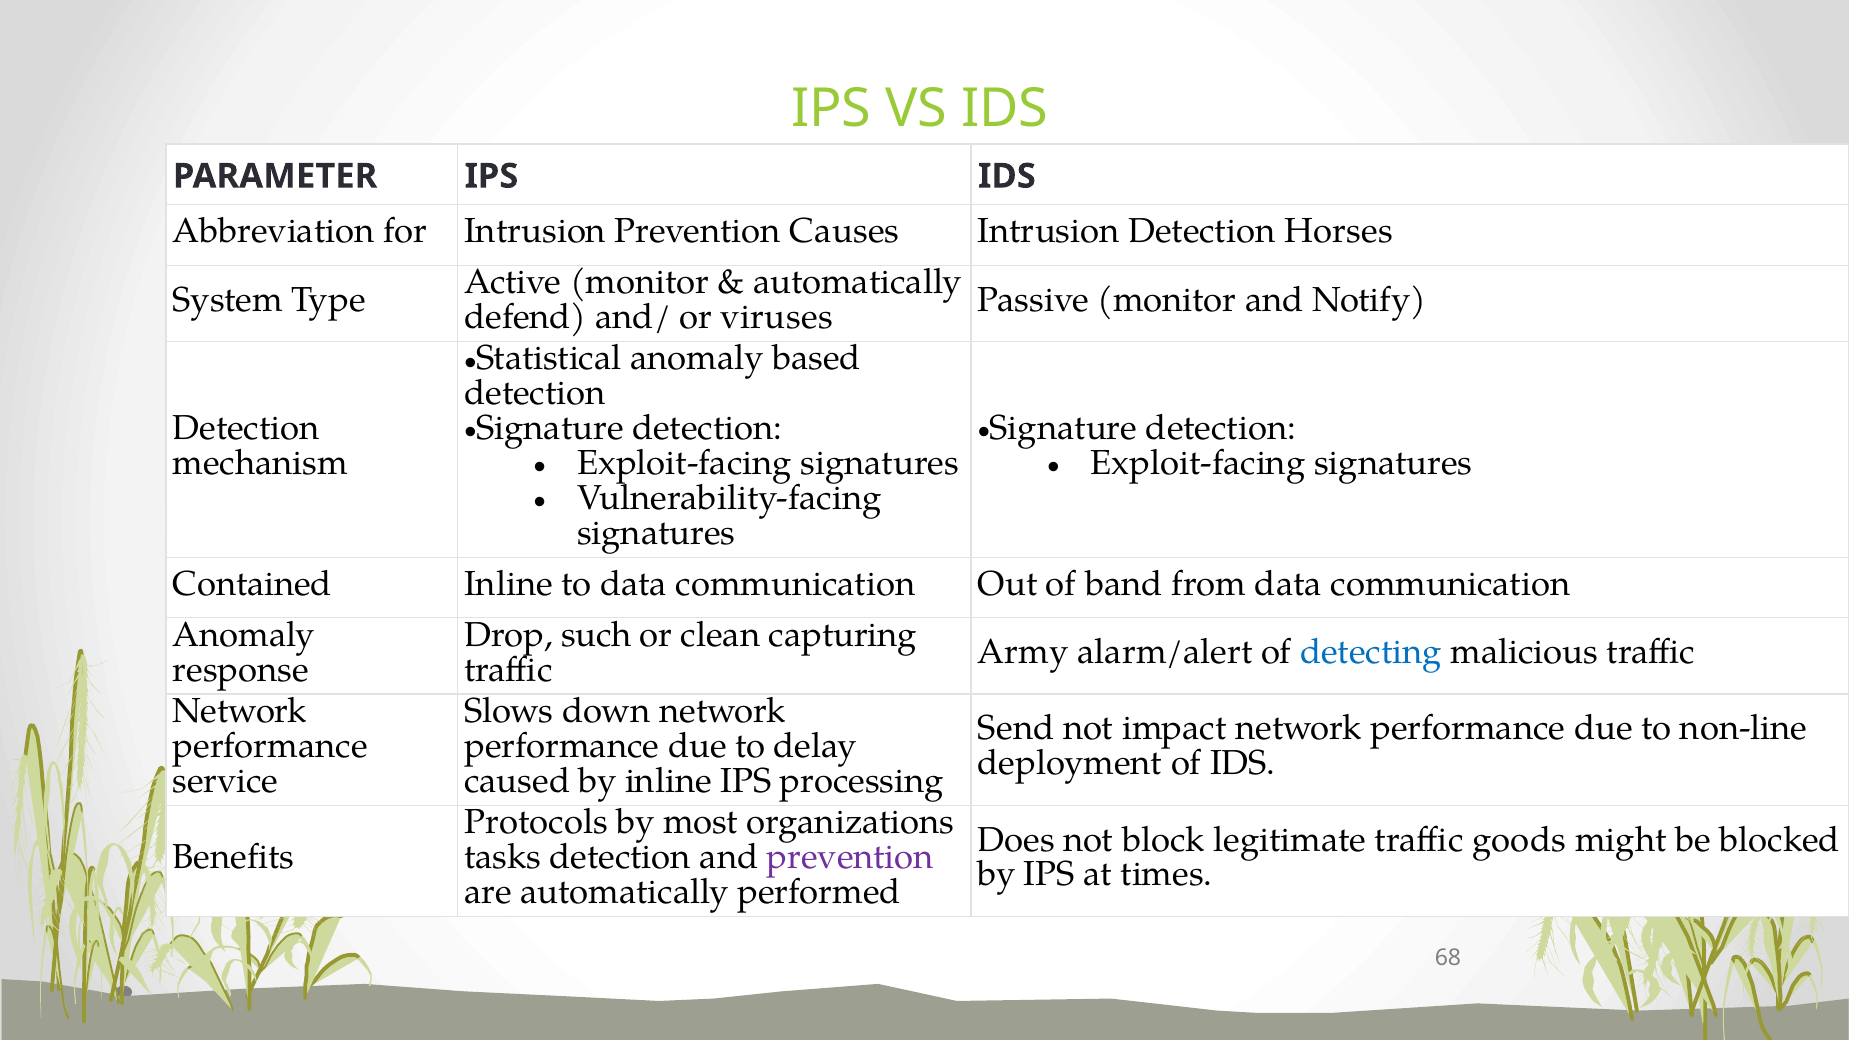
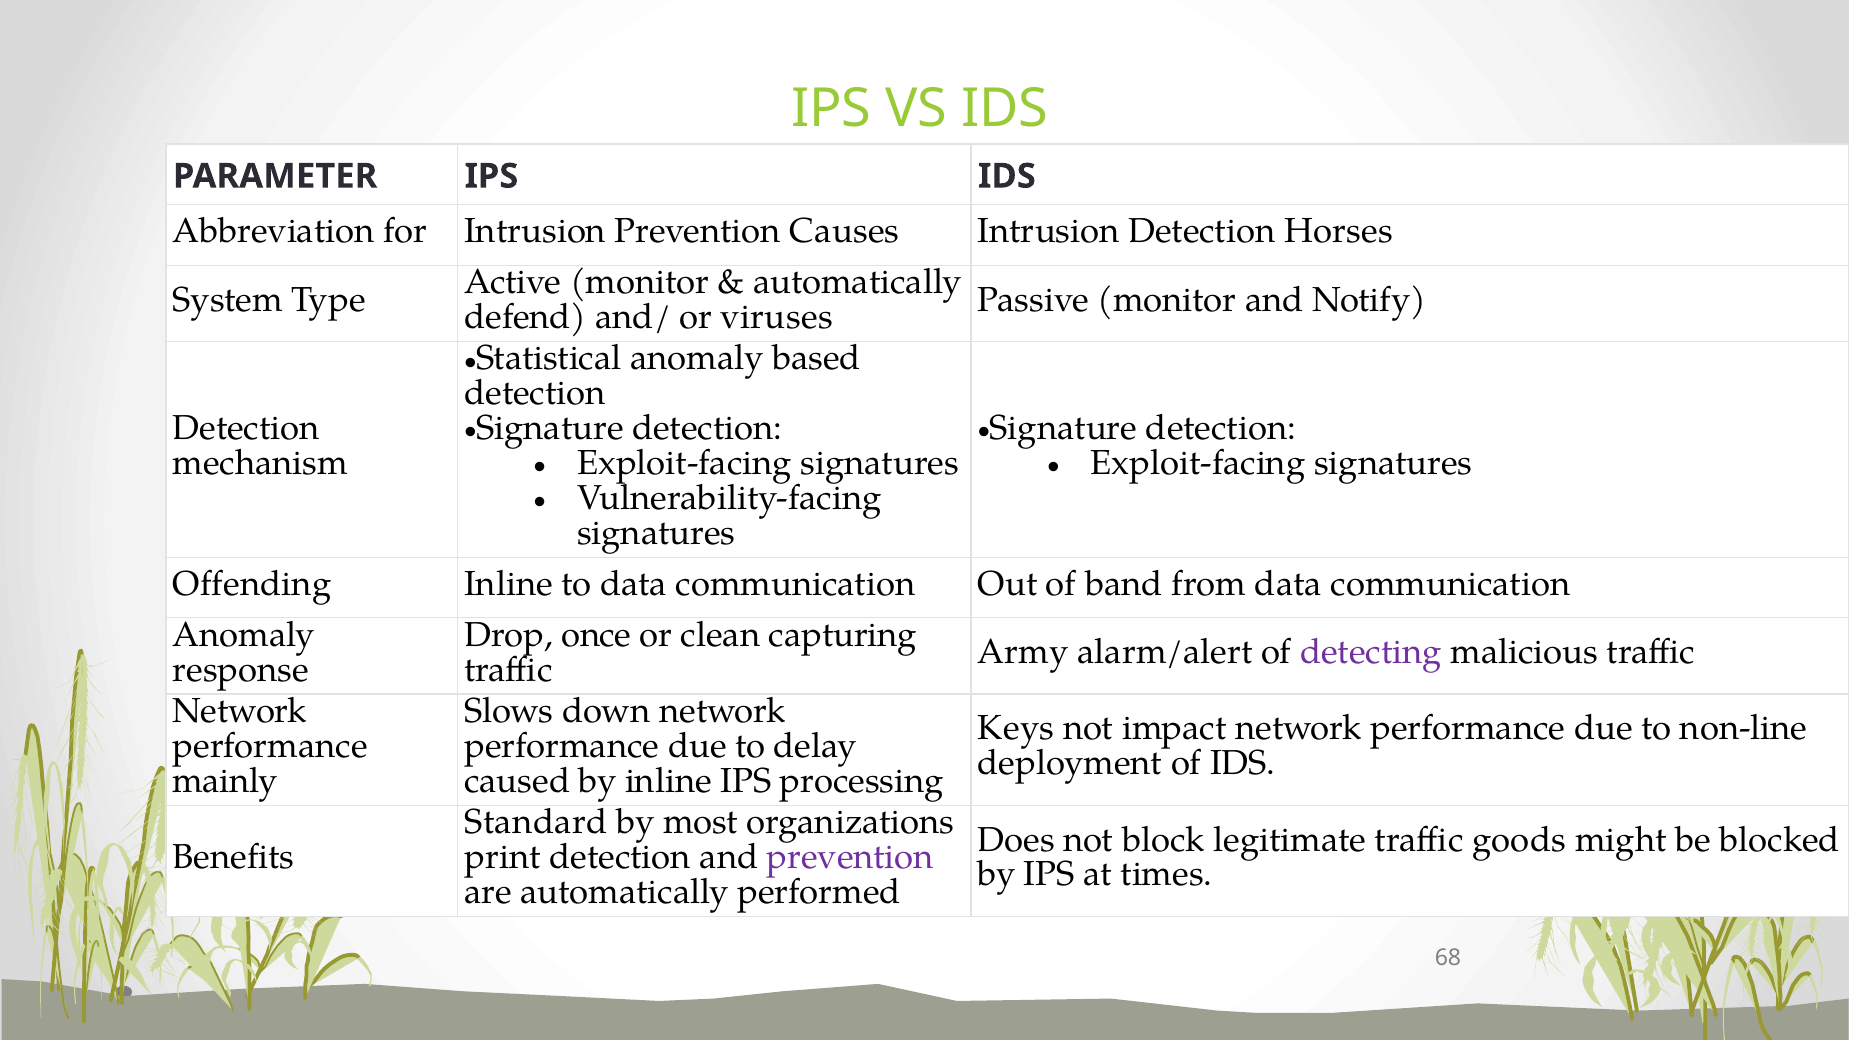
Contained: Contained -> Offending (252, 584)
such: such -> once (597, 635)
detecting colour: blue -> purple (1371, 652)
Send: Send -> Keys (1016, 729)
service: service -> mainly (225, 781)
Protocols: Protocols -> Standard (536, 822)
tasks: tasks -> print (503, 857)
